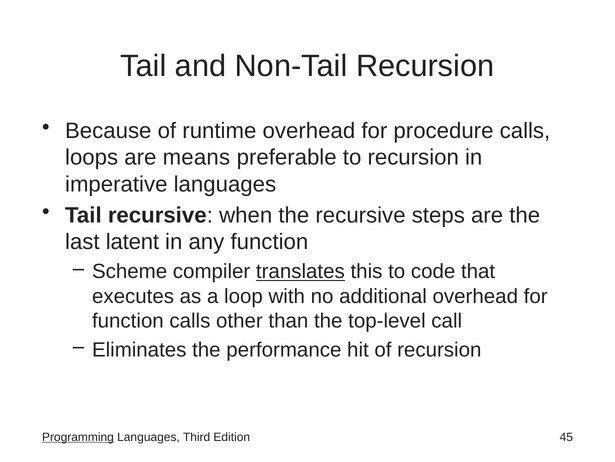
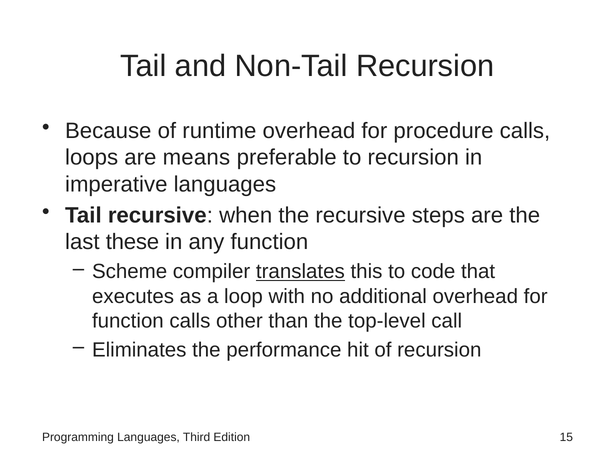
latent: latent -> these (132, 242)
Programming underline: present -> none (78, 436)
45: 45 -> 15 (566, 436)
